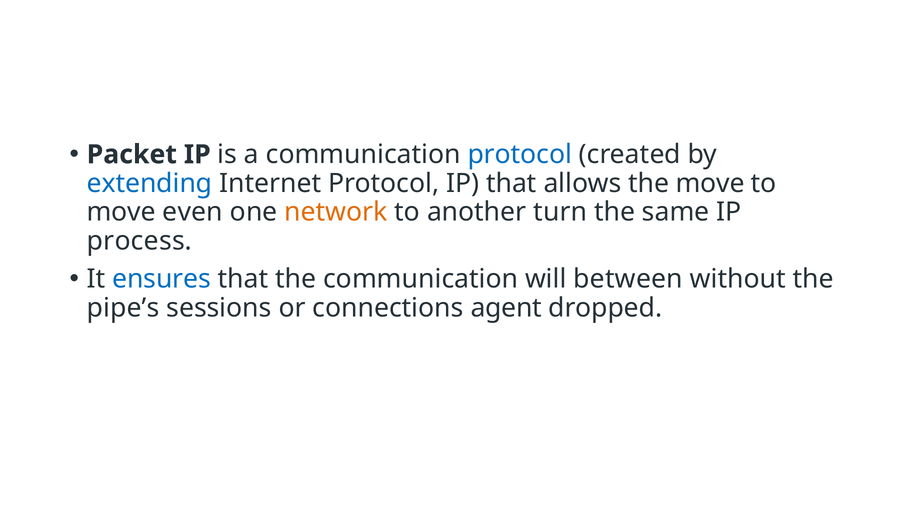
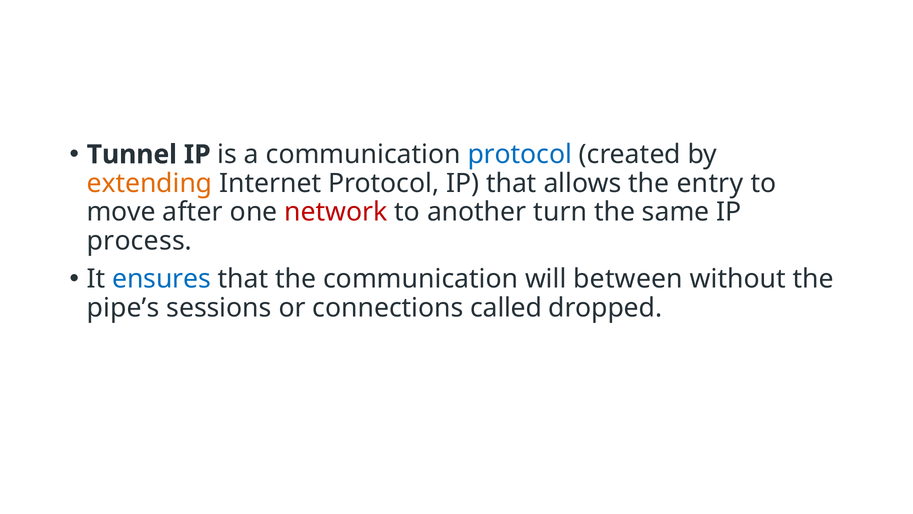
Packet: Packet -> Tunnel (132, 154)
extending colour: blue -> orange (150, 183)
the move: move -> entry (710, 183)
even: even -> after (193, 212)
network colour: orange -> red (336, 212)
agent: agent -> called (506, 308)
